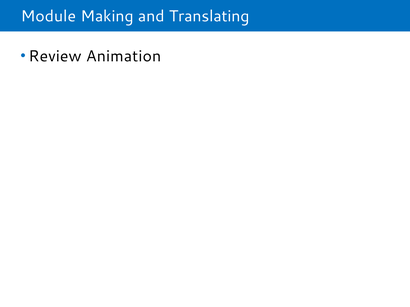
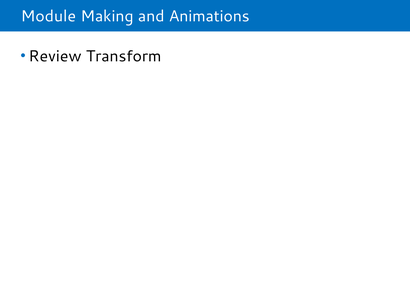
Translating: Translating -> Animations (209, 16)
Animation: Animation -> Transform (124, 56)
